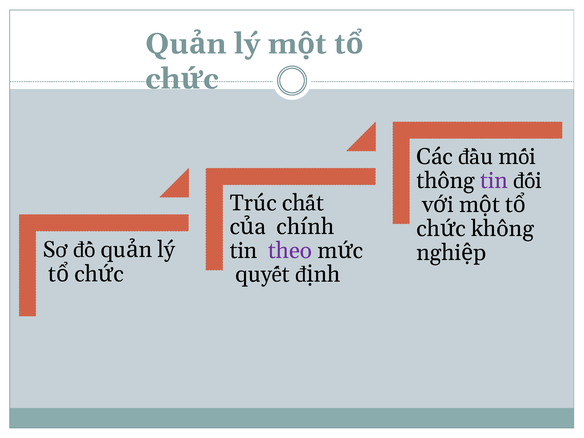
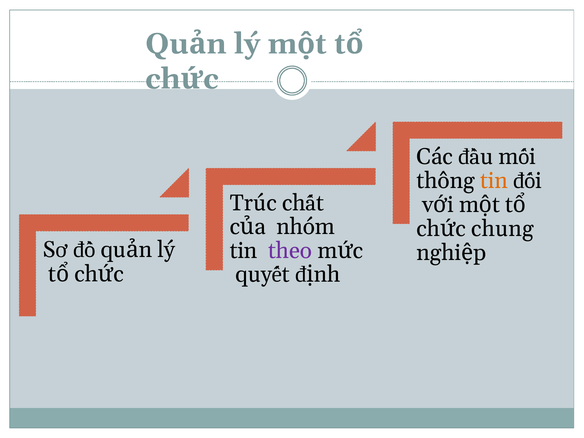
tin colour: purple -> orange (494, 181)
chính: chính -> nhóm (306, 227)
không: không -> chung (503, 229)
